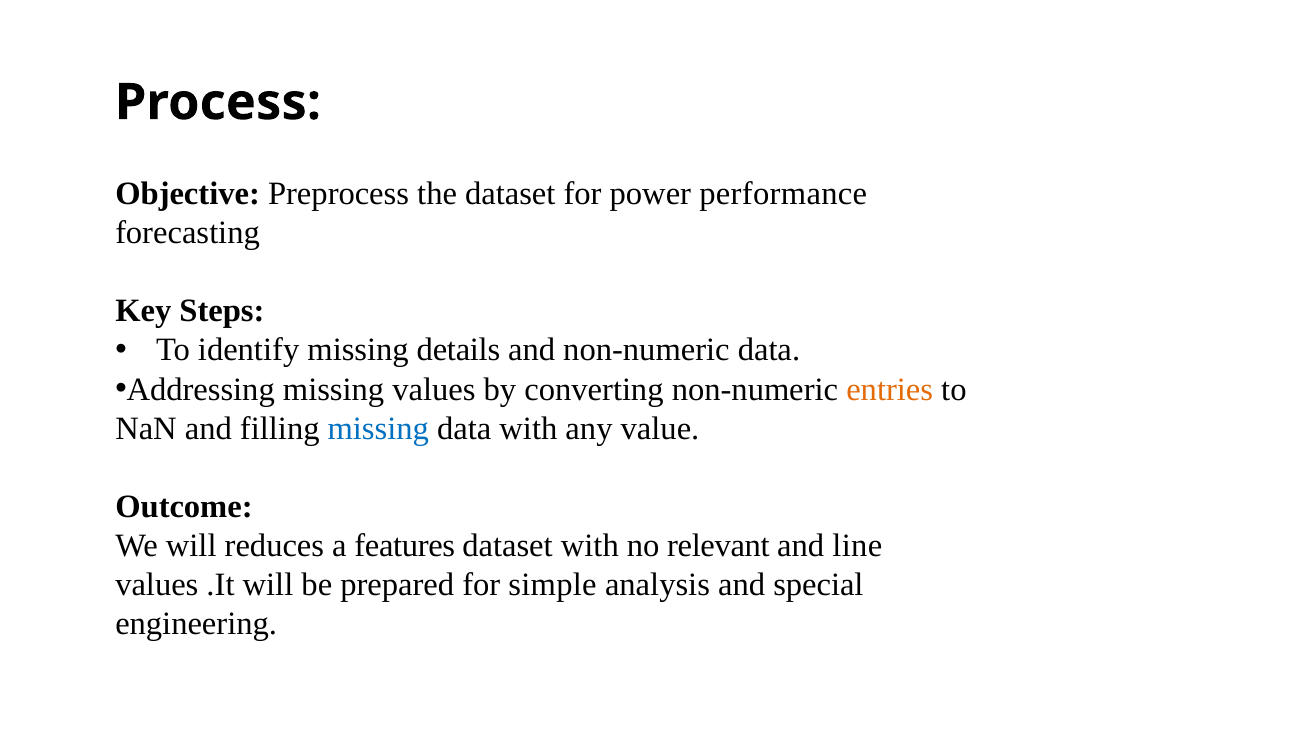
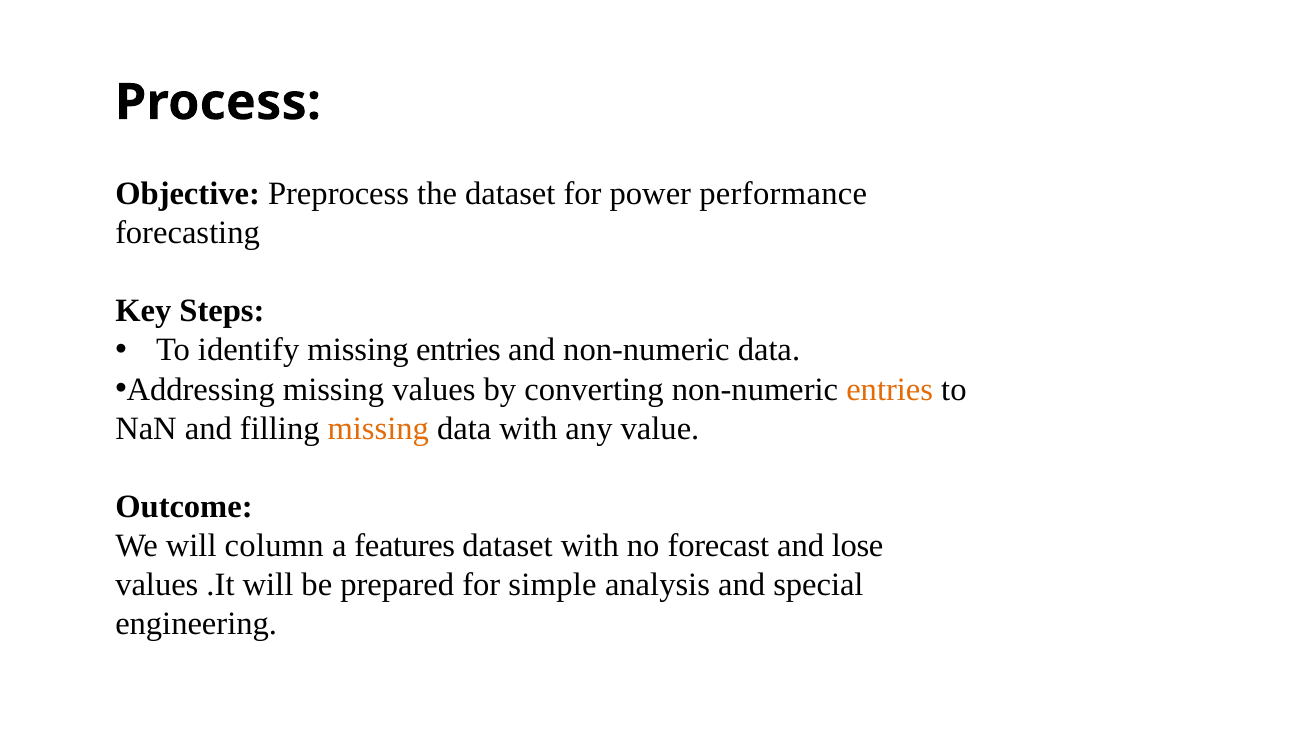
missing details: details -> entries (458, 350)
missing colour: blue -> orange (378, 429)
reduces: reduces -> column (274, 546)
relevant: relevant -> forecast (718, 546)
line: line -> lose (858, 546)
